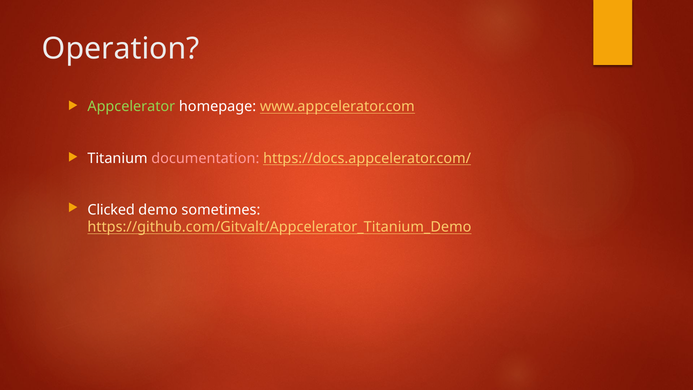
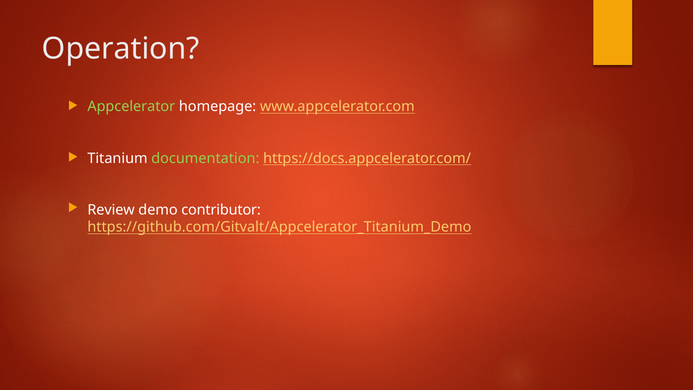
documentation colour: pink -> light green (205, 158)
Clicked: Clicked -> Review (111, 210)
sometimes: sometimes -> contributor (221, 210)
